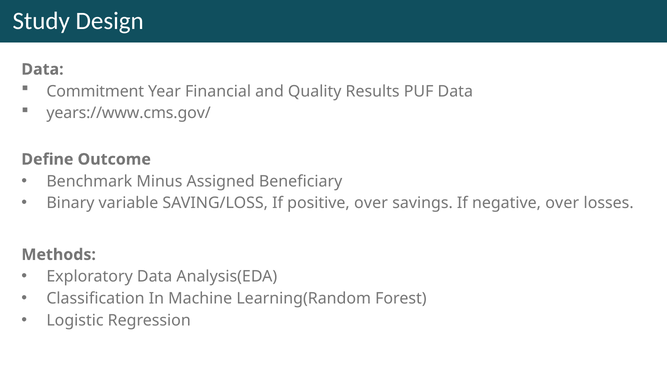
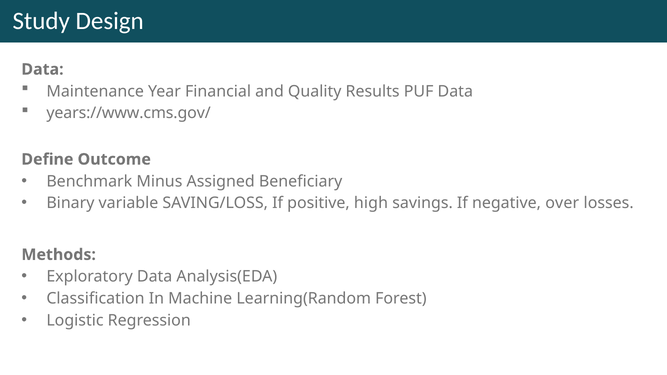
Commitment: Commitment -> Maintenance (95, 91)
positive over: over -> high (371, 203)
